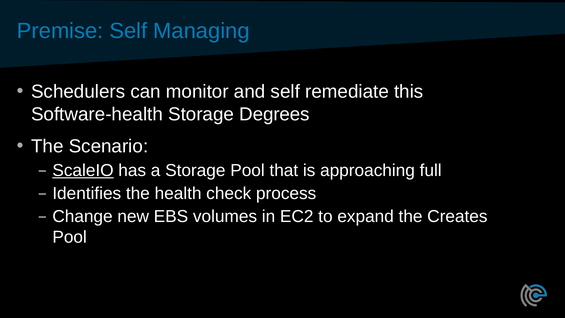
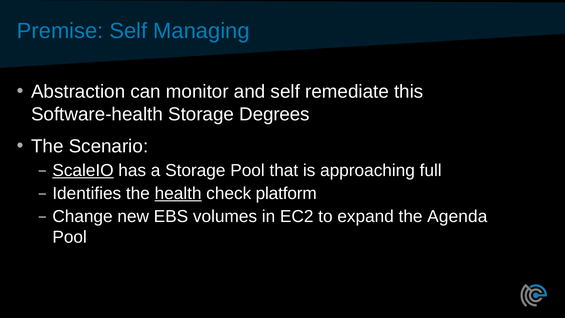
Schedulers: Schedulers -> Abstraction (78, 92)
health underline: none -> present (178, 193)
process: process -> platform (286, 193)
Creates: Creates -> Agenda (457, 216)
